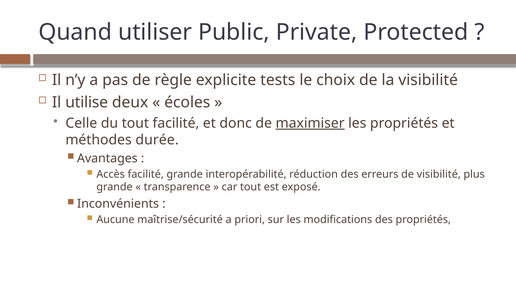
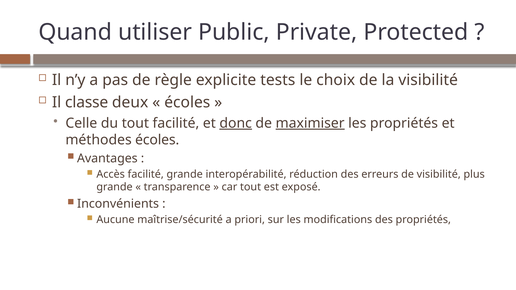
utilise: utilise -> classe (87, 103)
donc underline: none -> present (236, 123)
méthodes durée: durée -> écoles (157, 140)
